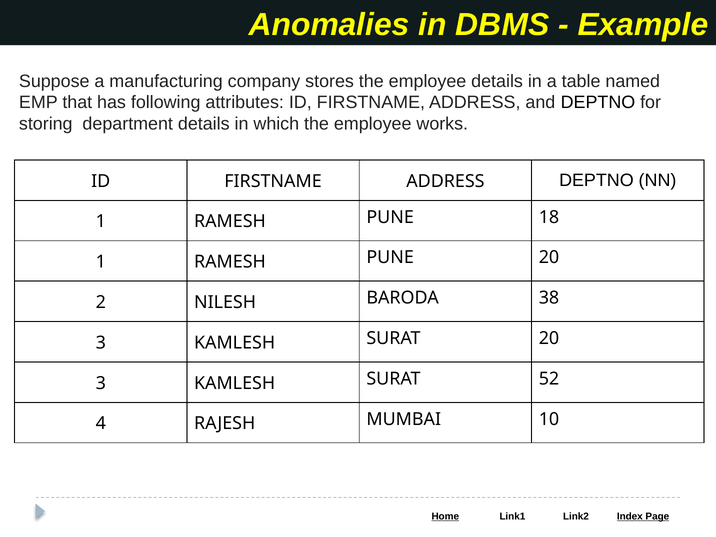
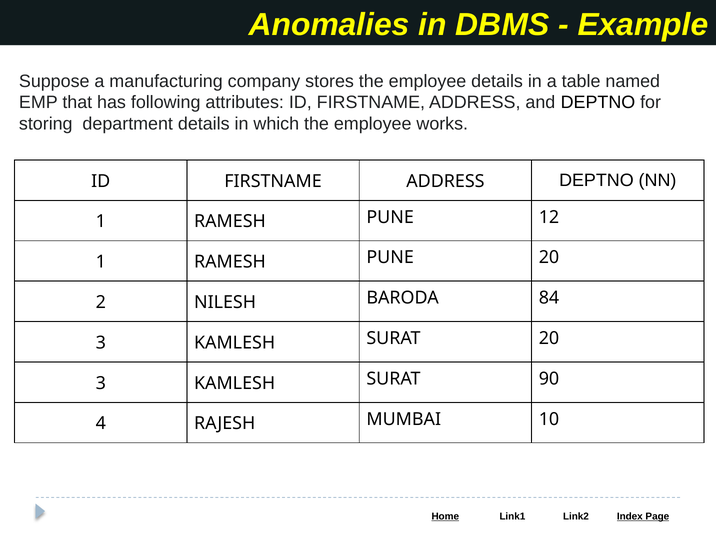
18: 18 -> 12 (549, 217)
38: 38 -> 84 (549, 298)
52: 52 -> 90 (549, 379)
